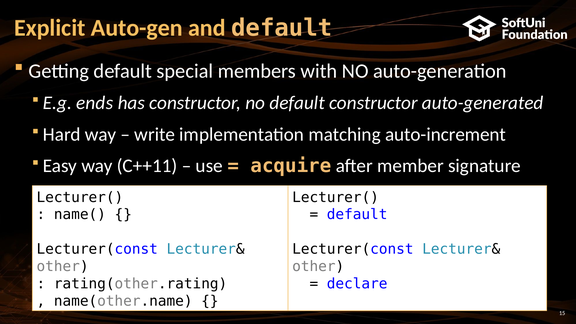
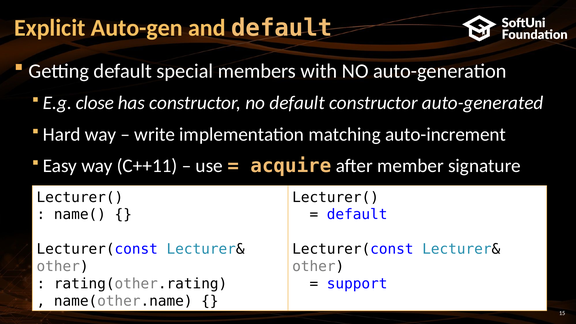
ends: ends -> close (95, 103)
declare: declare -> support (357, 284)
